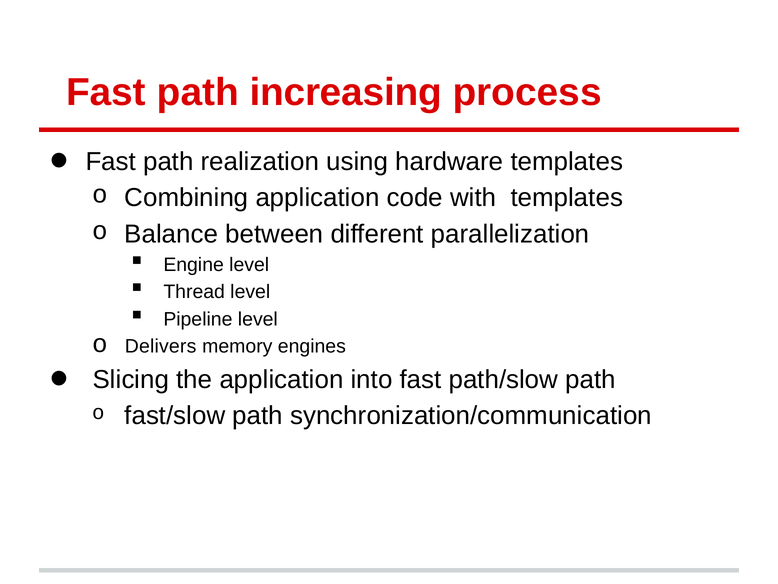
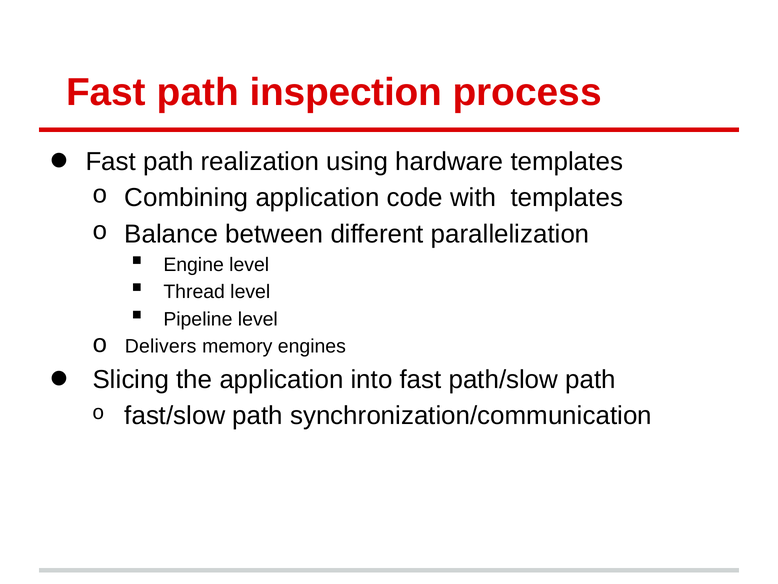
increasing: increasing -> inspection (346, 92)
